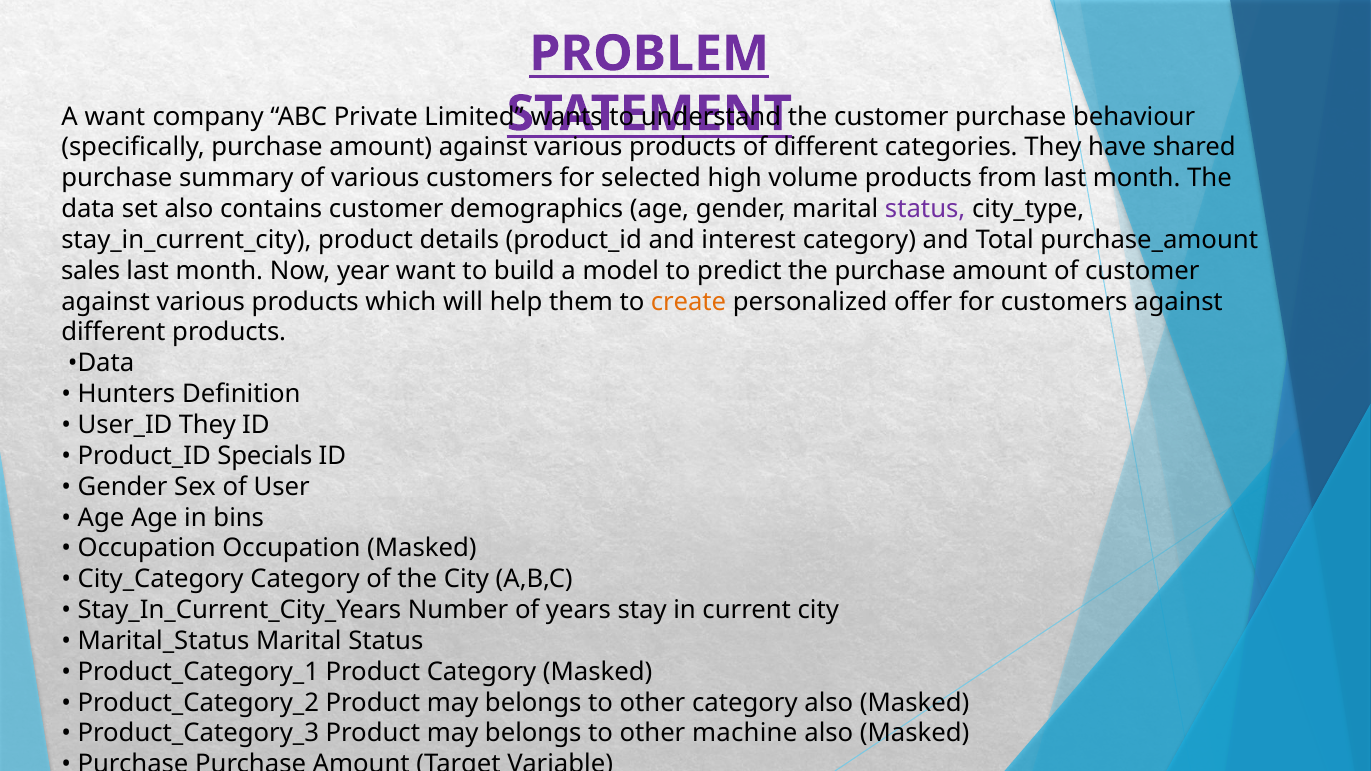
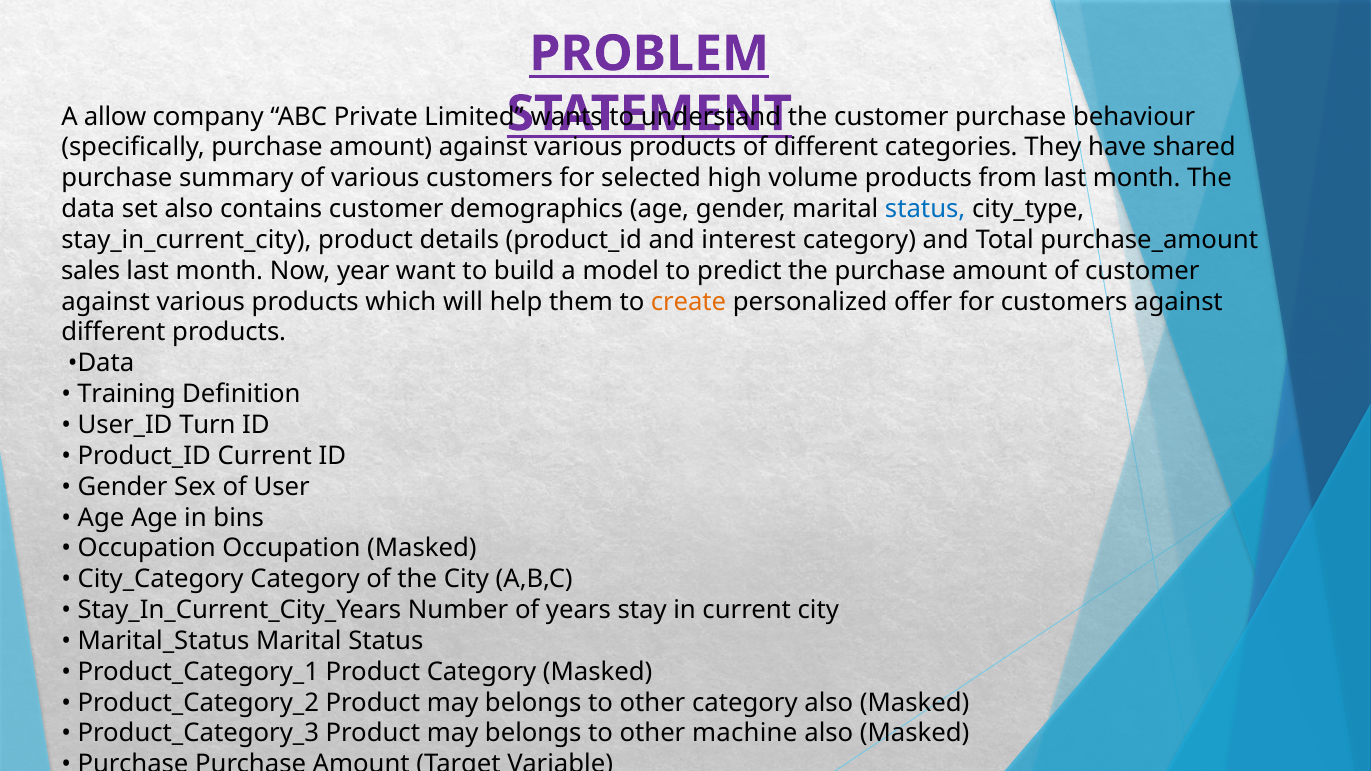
A want: want -> allow (115, 117)
status colour: purple -> blue (925, 209)
Hunters: Hunters -> Training (127, 394)
User_ID They: They -> Turn (207, 425)
Product_ID Specials: Specials -> Current (265, 456)
